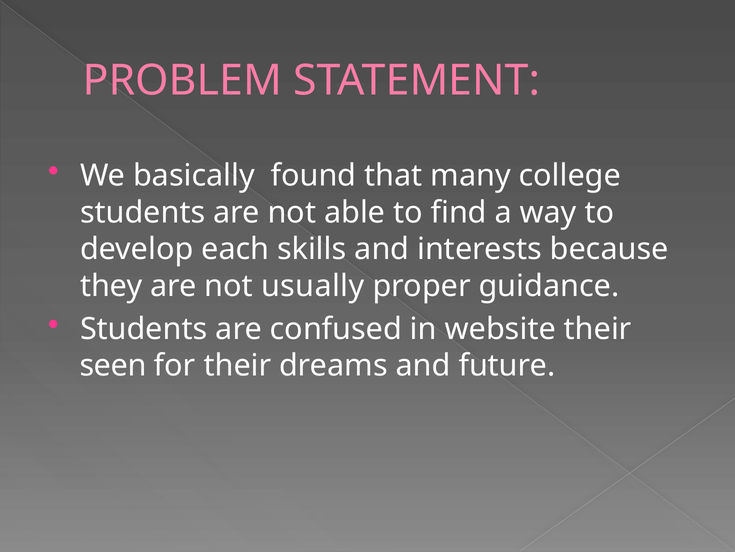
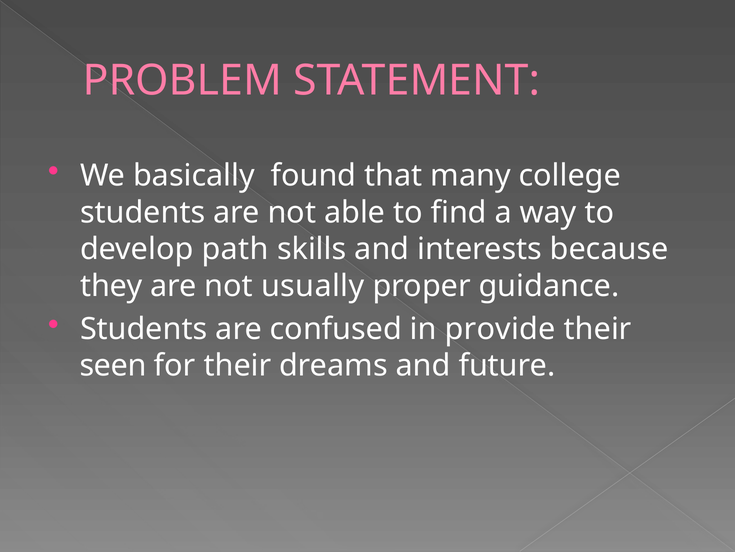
each: each -> path (235, 249)
website: website -> provide (500, 329)
